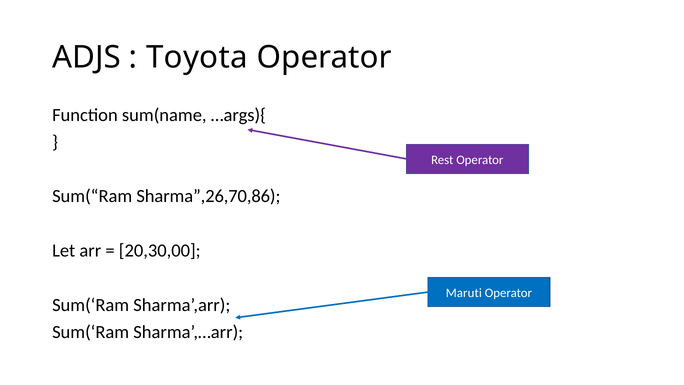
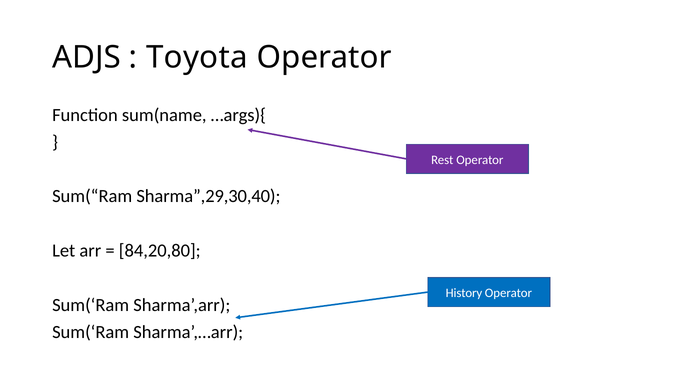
Sharma”,26,70,86: Sharma”,26,70,86 -> Sharma”,29,30,40 (208, 196)
20,30,00: 20,30,00 -> 84,20,80 (160, 250)
Maruti: Maruti -> History (464, 293)
